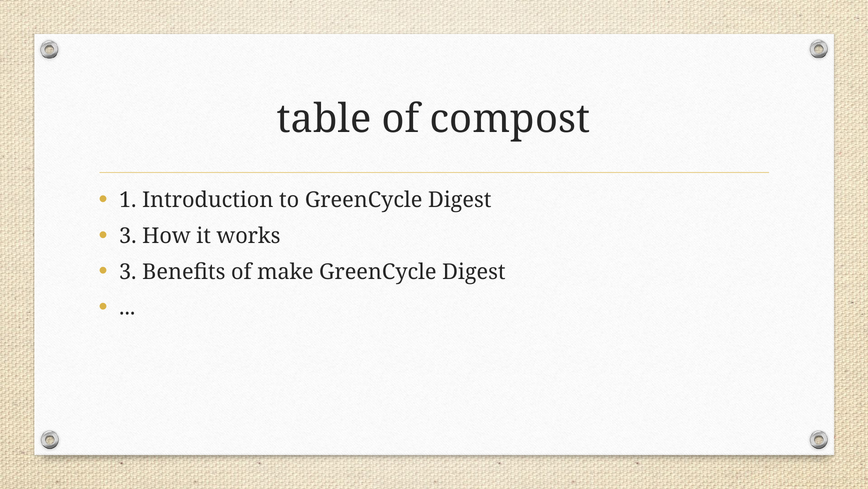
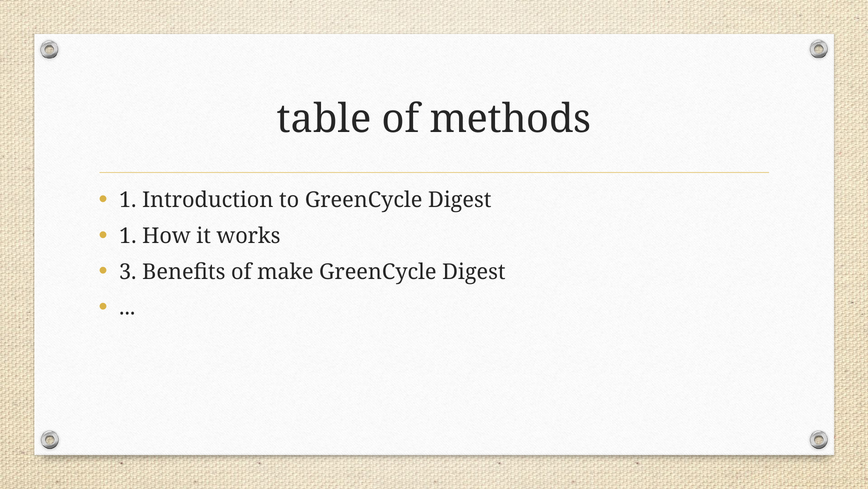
compost: compost -> methods (510, 119)
3: 3 -> 1 (128, 236)
